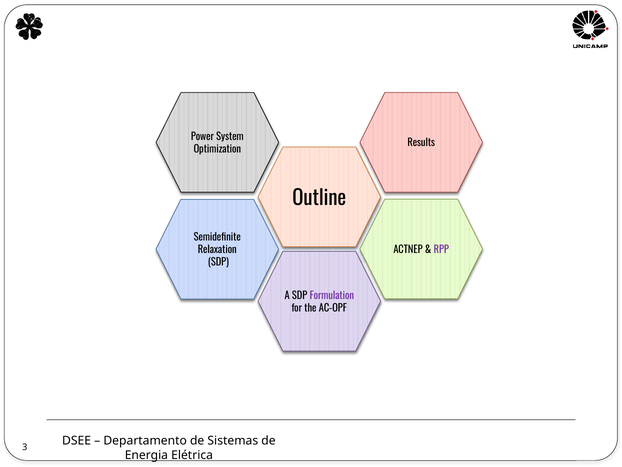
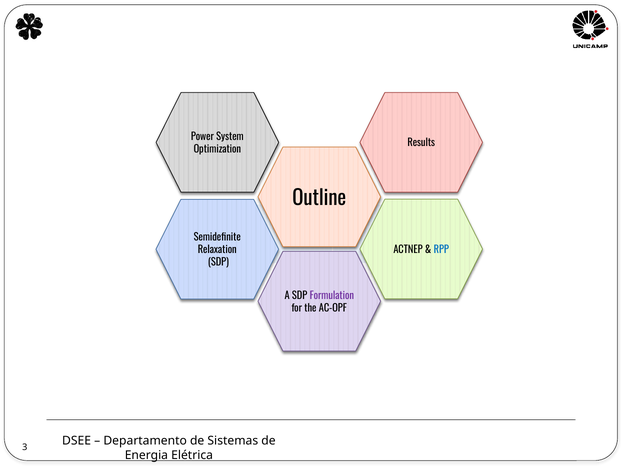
RPP colour: purple -> blue (441, 249)
